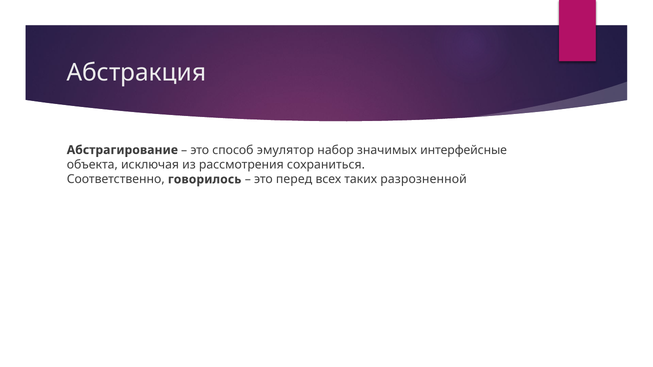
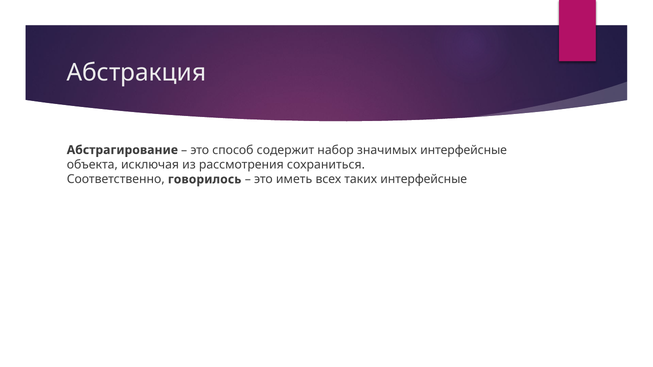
эмулятор: эмулятор -> содержит (285, 150)
перед: перед -> иметь (294, 179)
таких разрозненной: разрозненной -> интерфейсные (424, 179)
